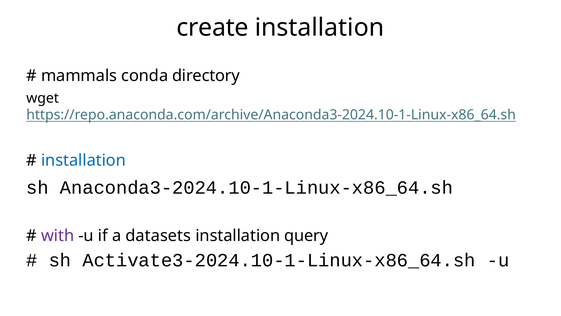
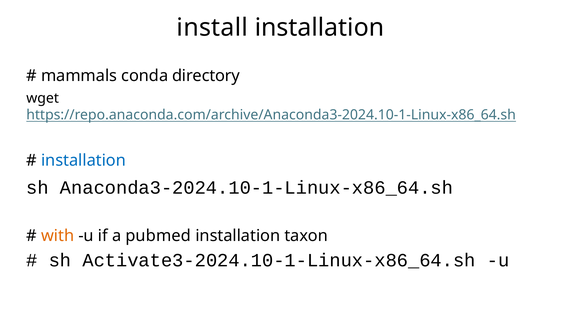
create: create -> install (212, 27)
with colour: purple -> orange (58, 235)
datasets: datasets -> pubmed (158, 235)
query: query -> taxon (306, 235)
